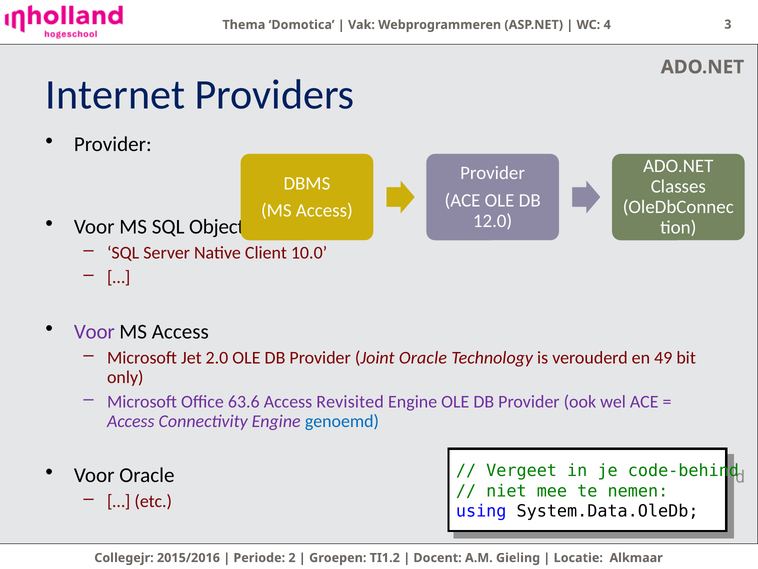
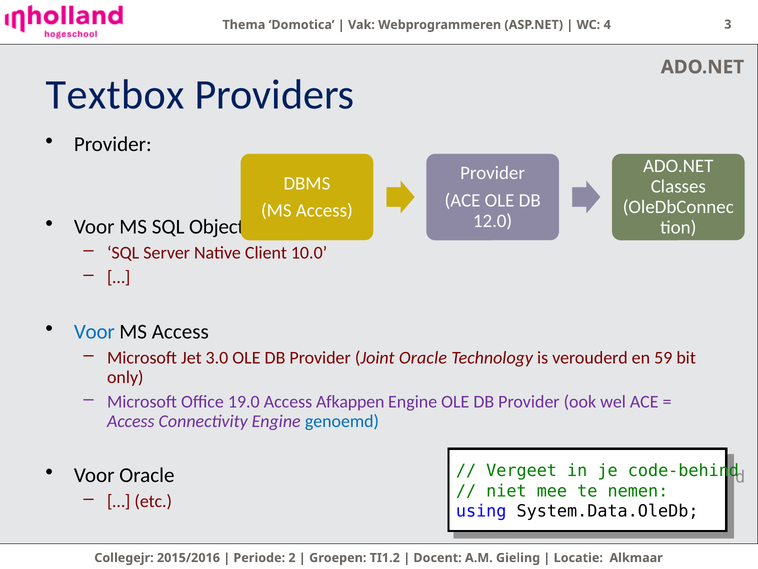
Internet: Internet -> Textbox (115, 95)
Voor colour: purple -> blue (94, 332)
2.0: 2.0 -> 3.0 (217, 357)
49: 49 -> 59 (663, 357)
63.6: 63.6 -> 19.0 (244, 401)
Revisited: Revisited -> Afkappen (350, 401)
